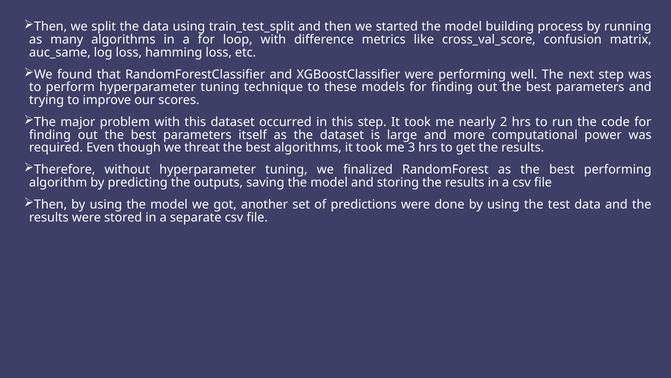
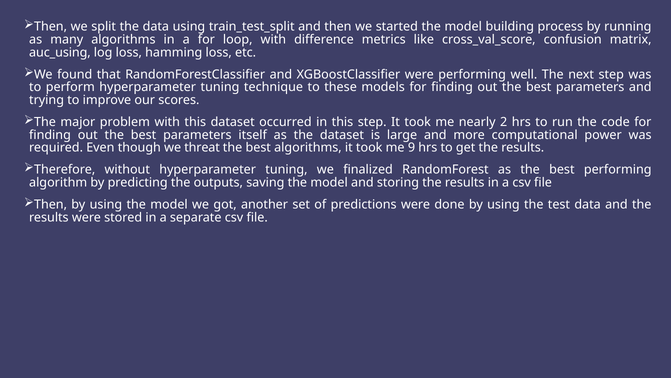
auc_same: auc_same -> auc_using (60, 52)
3: 3 -> 9 (411, 148)
